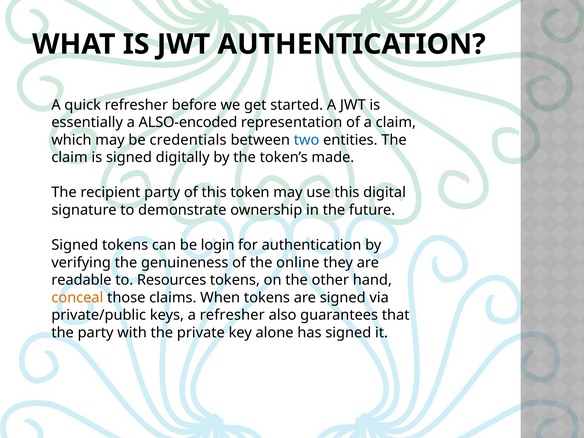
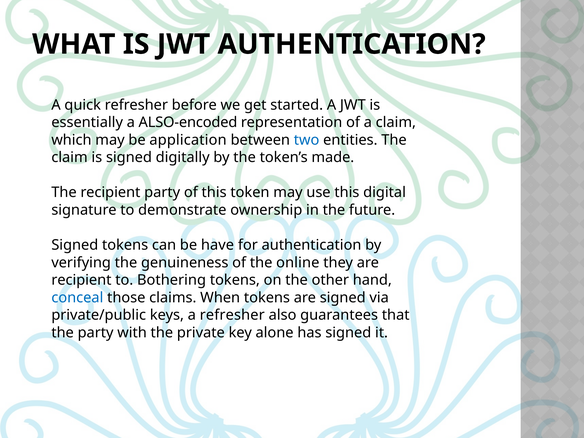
credentials: credentials -> application (188, 140)
login: login -> have (217, 245)
readable: readable -> recipient (81, 280)
Resources: Resources -> Bothering (172, 280)
conceal colour: orange -> blue (77, 298)
